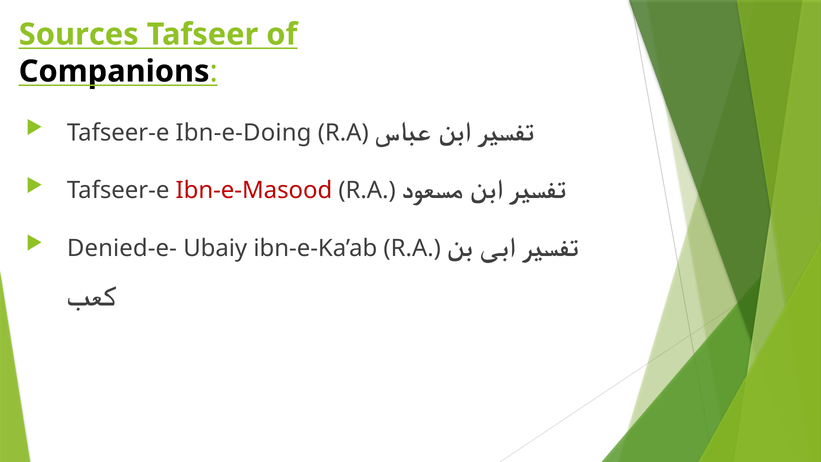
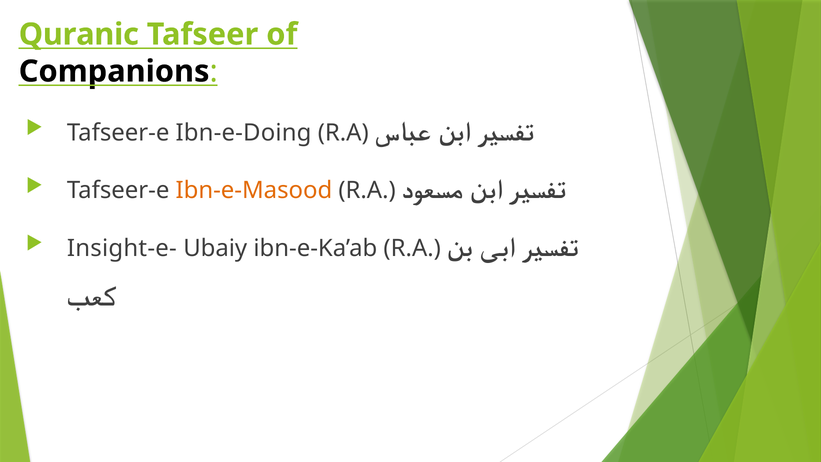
Sources: Sources -> Quranic (79, 34)
Ibn-e-Masood colour: red -> orange (254, 190)
Denied-e-: Denied-e- -> Insight-e- (122, 248)
